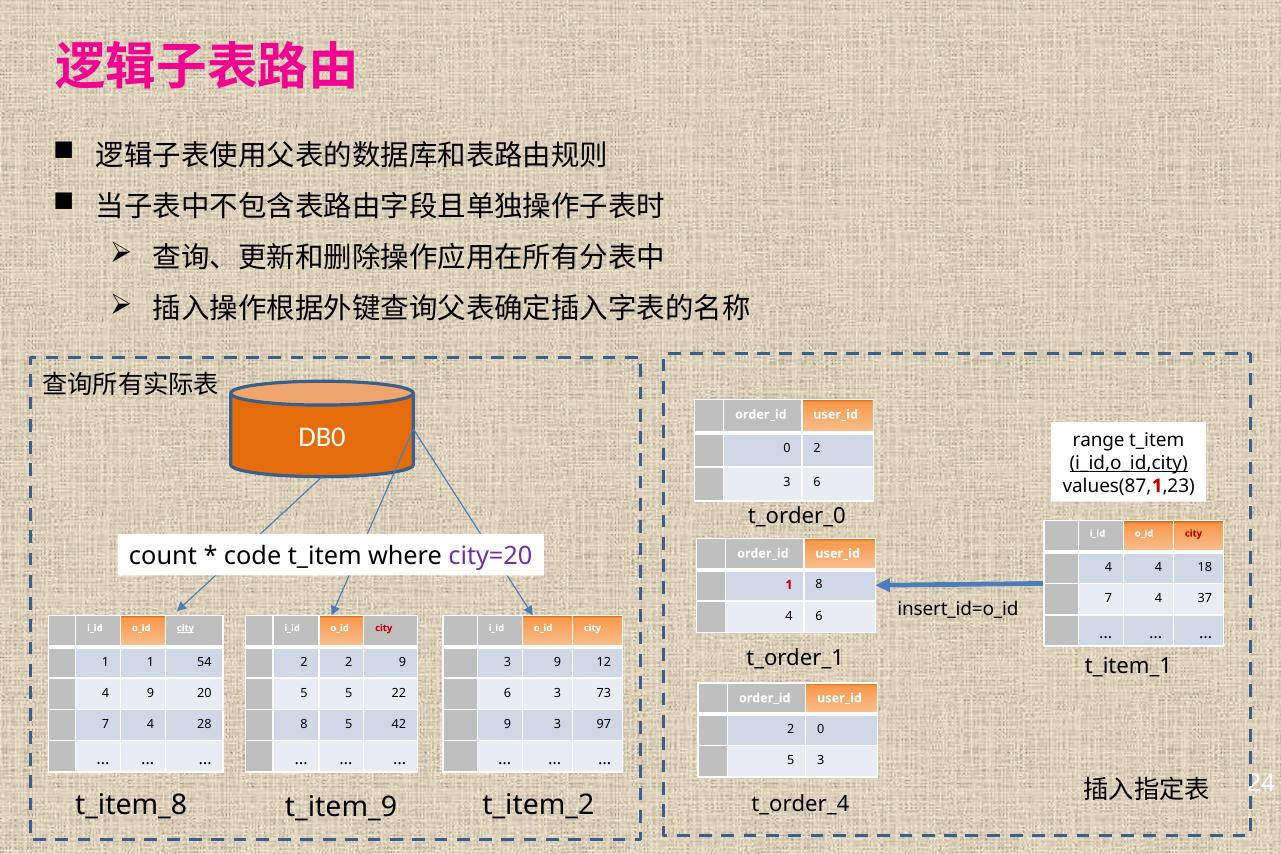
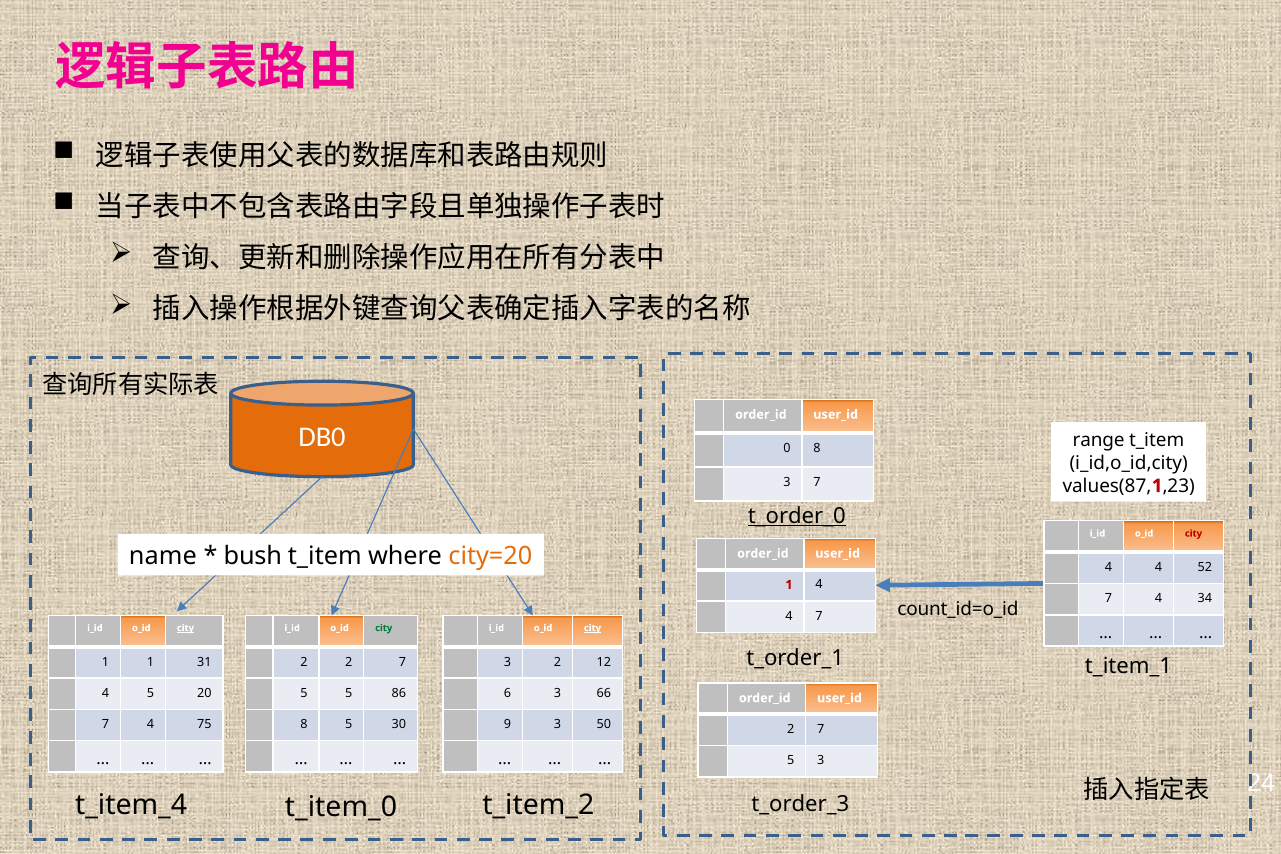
0 2: 2 -> 8 (817, 448)
i_id,o_id,city underline: present -> none (1129, 463)
3 6: 6 -> 7 (817, 482)
t_order_0 underline: none -> present (797, 516)
count: count -> name (163, 556)
code: code -> bush (253, 556)
city=20 colour: purple -> orange (490, 556)
18: 18 -> 52 (1205, 567)
1 8: 8 -> 4 (819, 585)
37: 37 -> 34 (1205, 599)
insert_id=o_id: insert_id=o_id -> count_id=o_id (958, 609)
4 6: 6 -> 7 (819, 616)
city colour: red -> green (384, 628)
city underline: none -> present (592, 628)
54: 54 -> 31 (204, 662)
2 2 9: 9 -> 7 (403, 662)
3 9: 9 -> 2 (557, 662)
4 9: 9 -> 5 (150, 693)
22: 22 -> 86 (399, 693)
73: 73 -> 66 (604, 693)
28: 28 -> 75 (204, 725)
42: 42 -> 30 (399, 725)
97: 97 -> 50 (604, 725)
0: 0 -> 7 (821, 729)
t_item_8: t_item_8 -> t_item_4 (131, 805)
t_order_4: t_order_4 -> t_order_3 (800, 805)
t_item_9: t_item_9 -> t_item_0 (341, 807)
